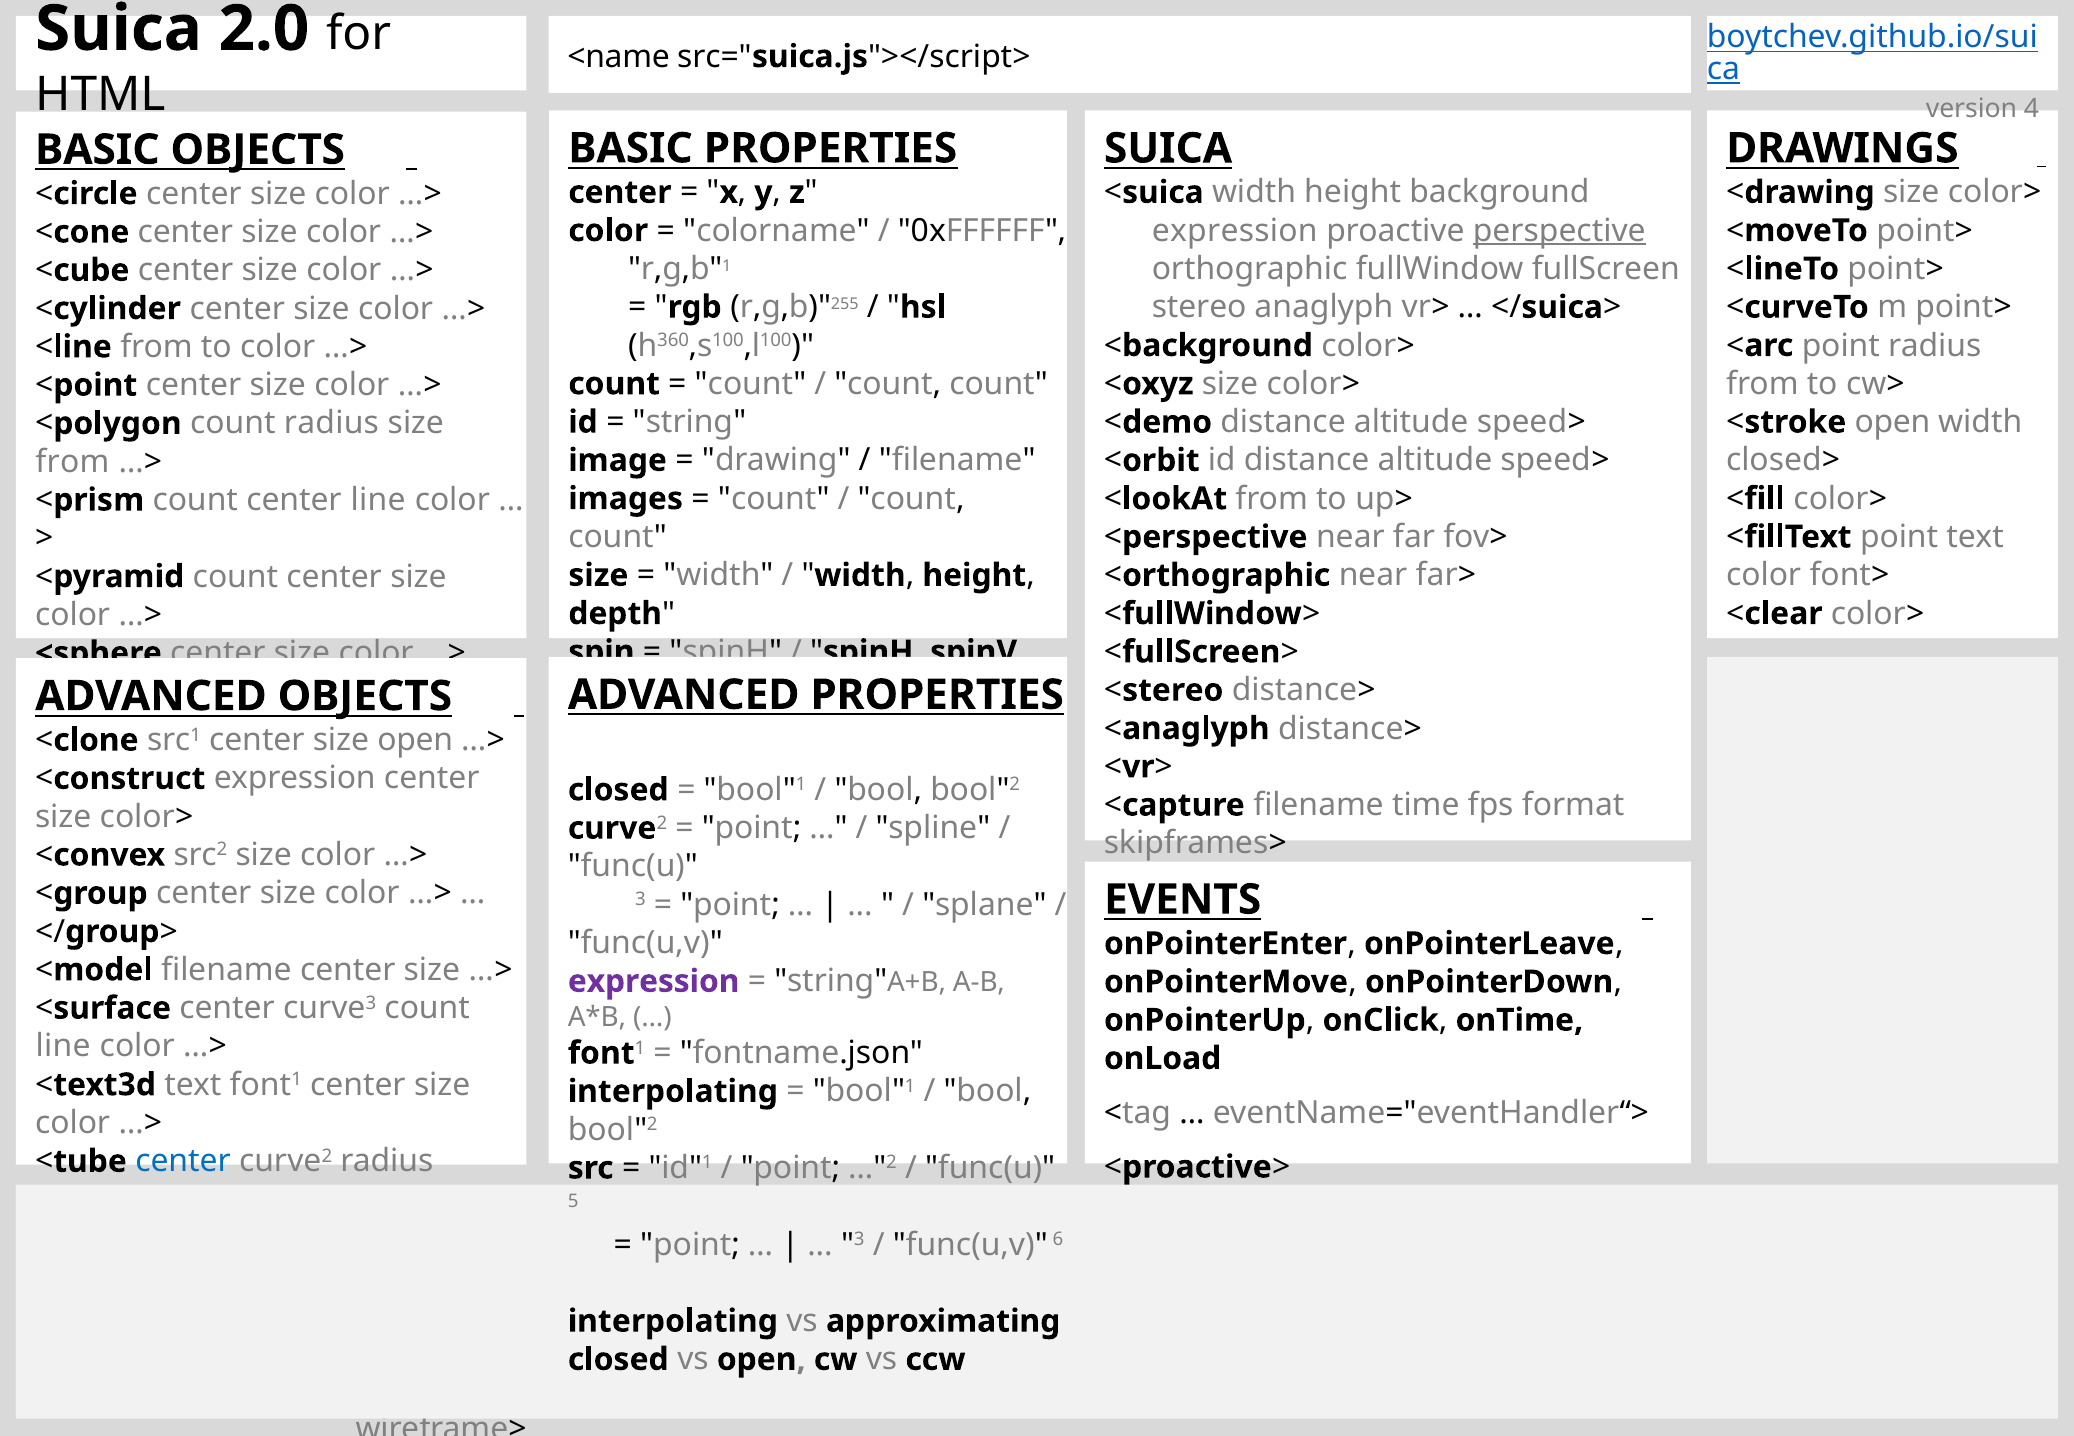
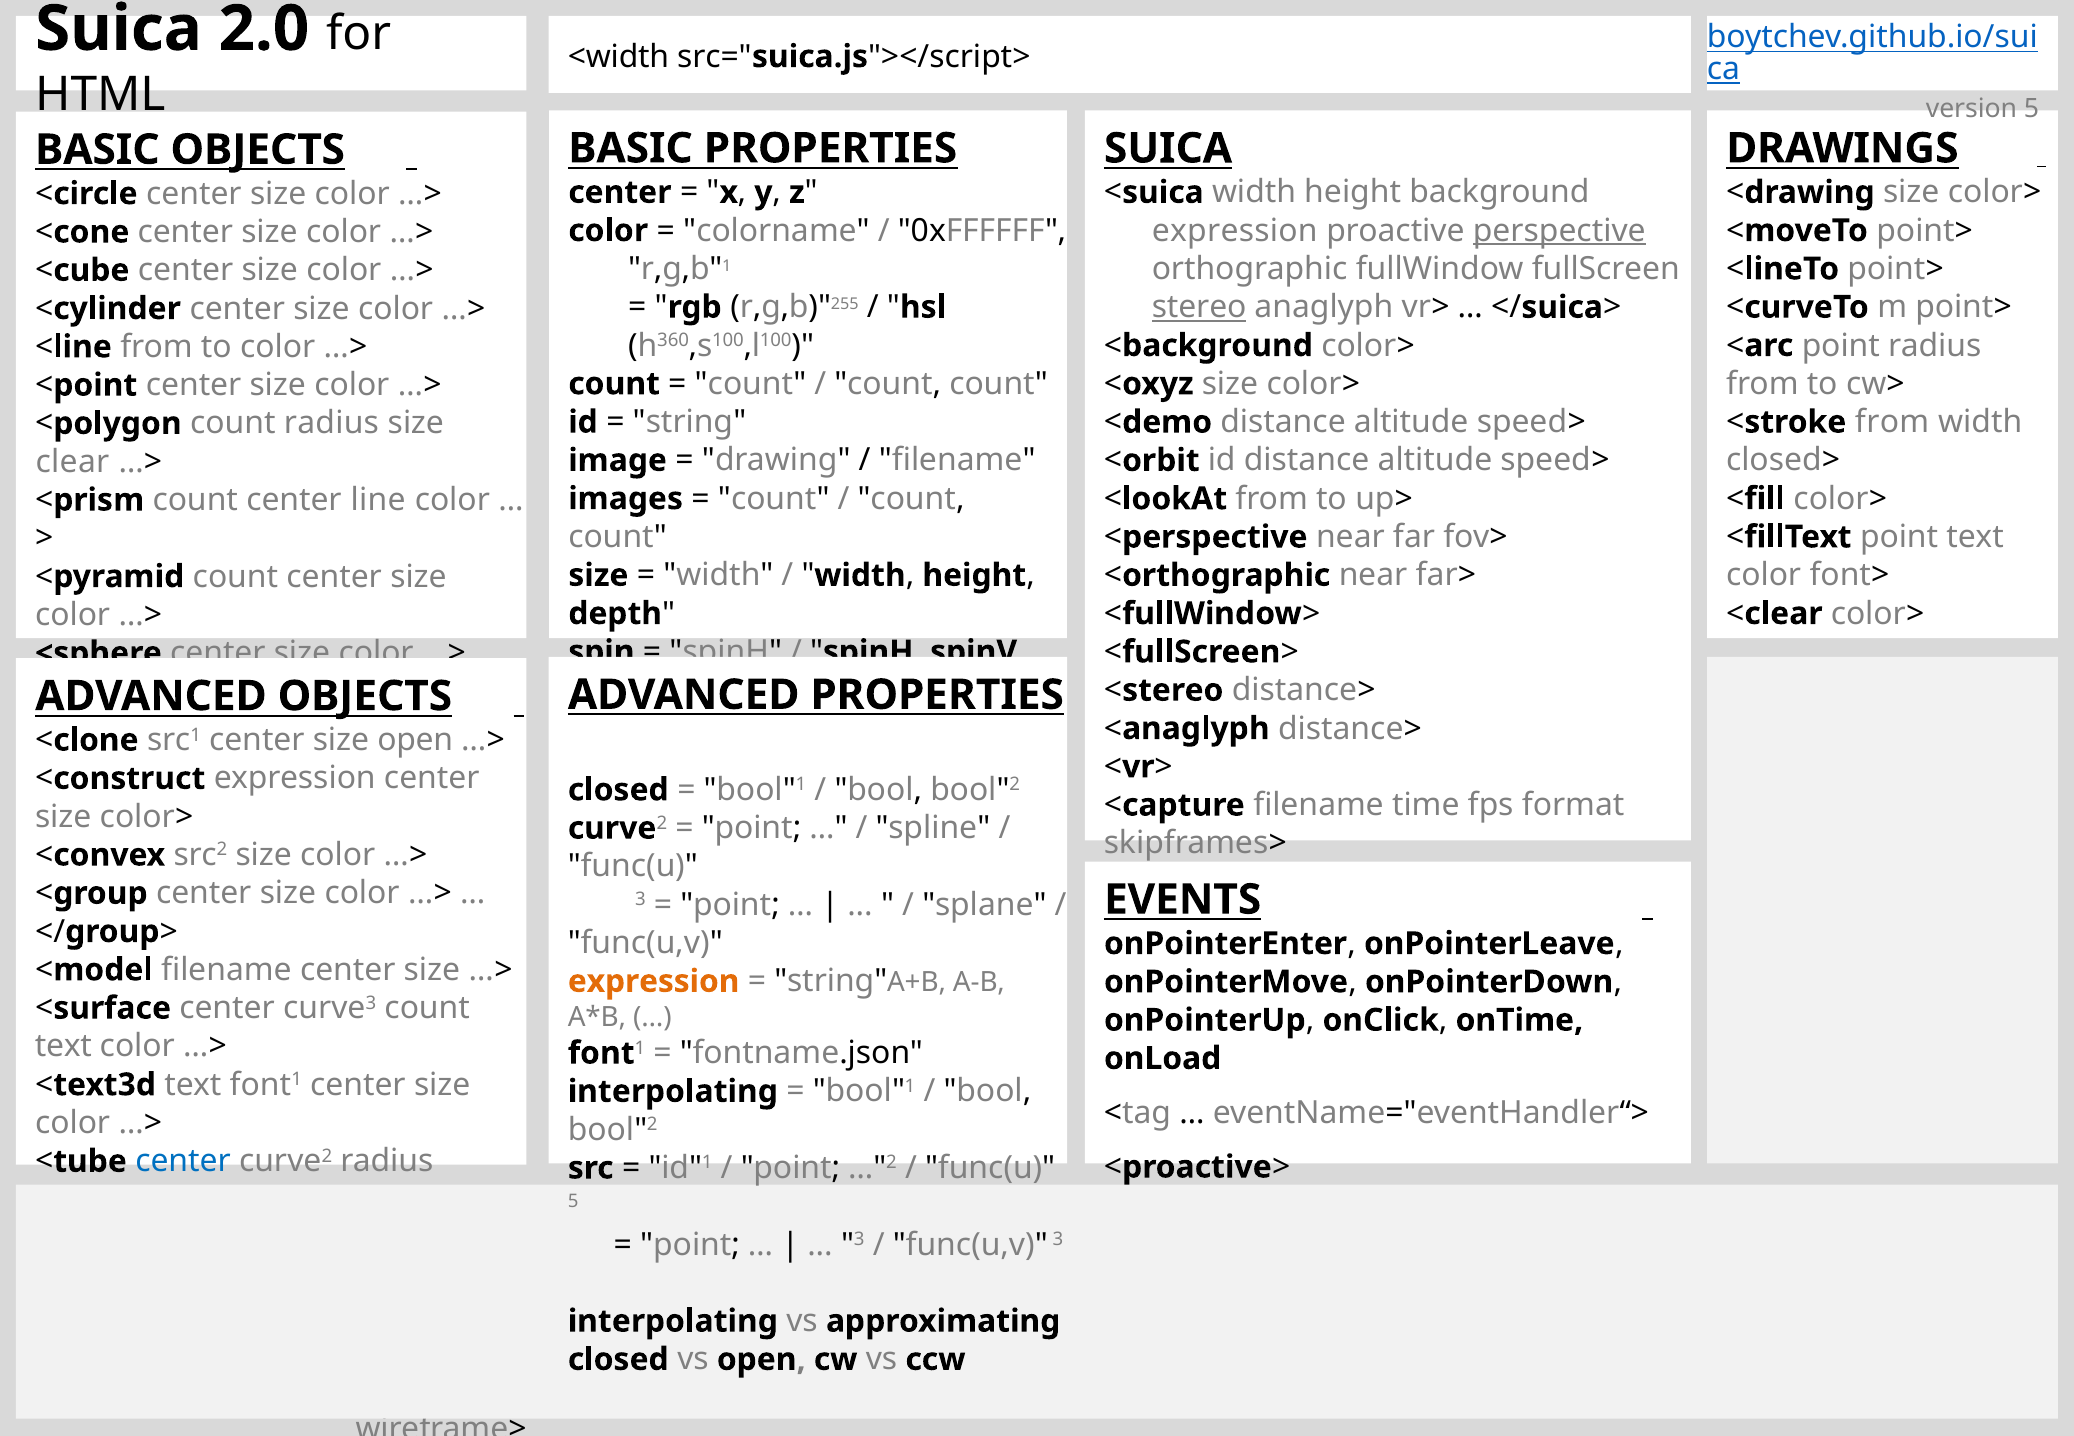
<name: <name -> <width (619, 57)
version 4: 4 -> 5 (2032, 109)
stereo underline: none -> present (1199, 307)
<stroke open: open -> from (1892, 422)
from: from -> clear (72, 462)
expression colour: purple -> orange (654, 981)
line: line -> text (63, 1046)
func(u,v 6: 6 -> 3 (1058, 1239)
